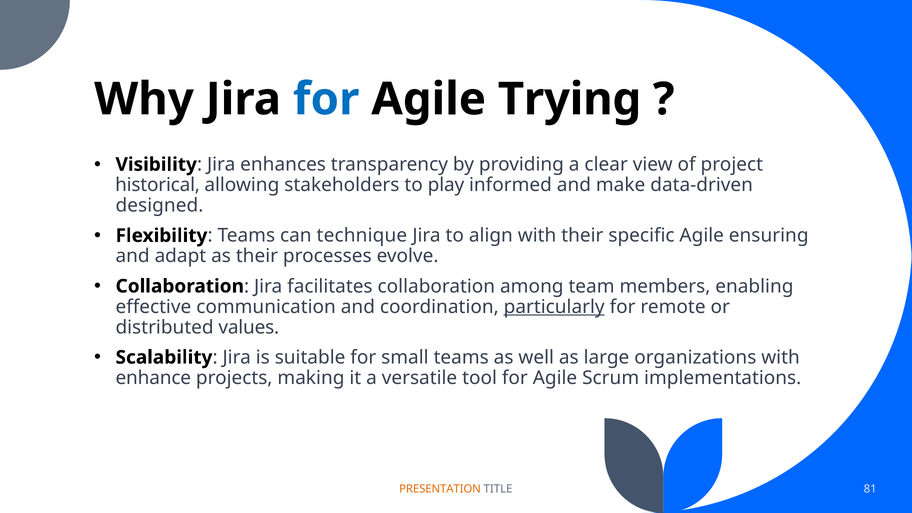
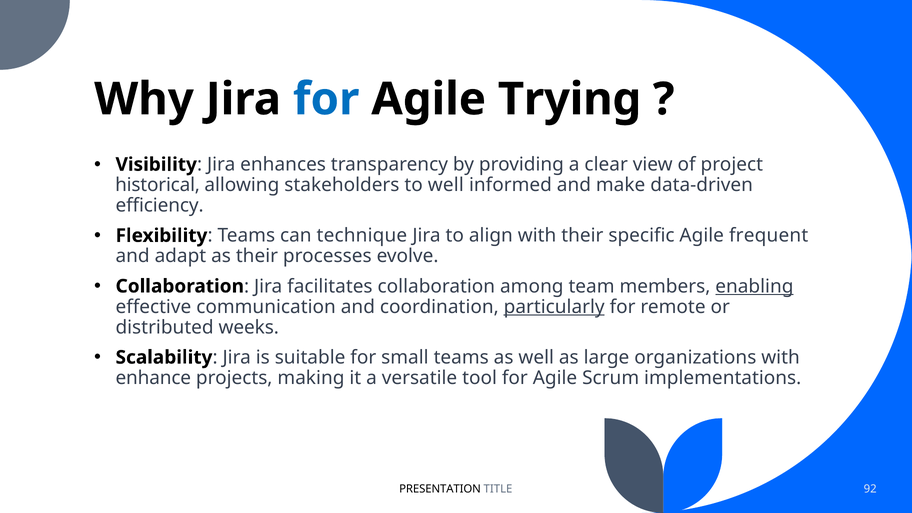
to play: play -> well (446, 185)
designed: designed -> efficiency (160, 206)
ensuring: ensuring -> frequent (769, 236)
enabling underline: none -> present (754, 286)
values: values -> weeks (249, 327)
PRESENTATION colour: orange -> black (440, 489)
81: 81 -> 92 (870, 489)
